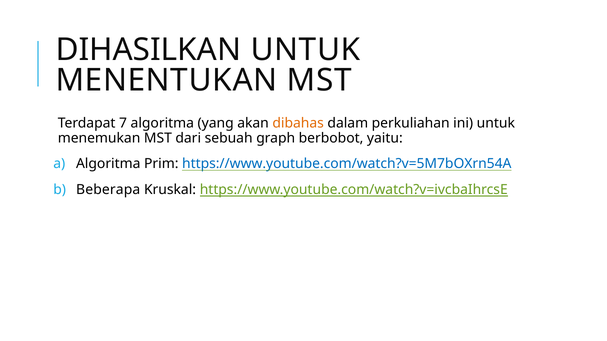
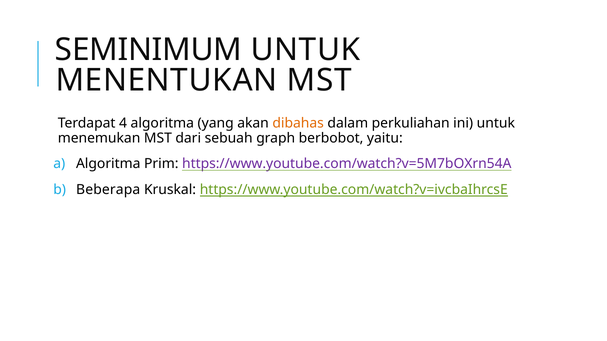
DIHASILKAN: DIHASILKAN -> SEMINIMUM (148, 50)
7: 7 -> 4 (123, 124)
https://www.youtube.com/watch?v=5M7bOXrn54A colour: blue -> purple (347, 164)
